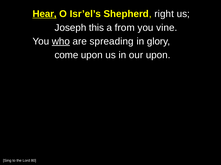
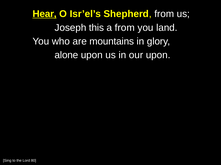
Shepherd right: right -> from (164, 14)
vine: vine -> land (167, 28)
who underline: present -> none (61, 41)
spreading: spreading -> mountains (112, 41)
come: come -> alone (66, 55)
